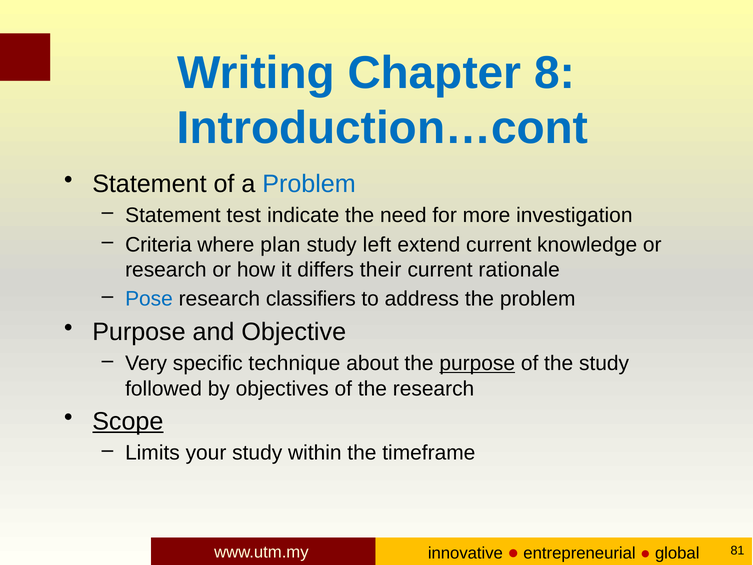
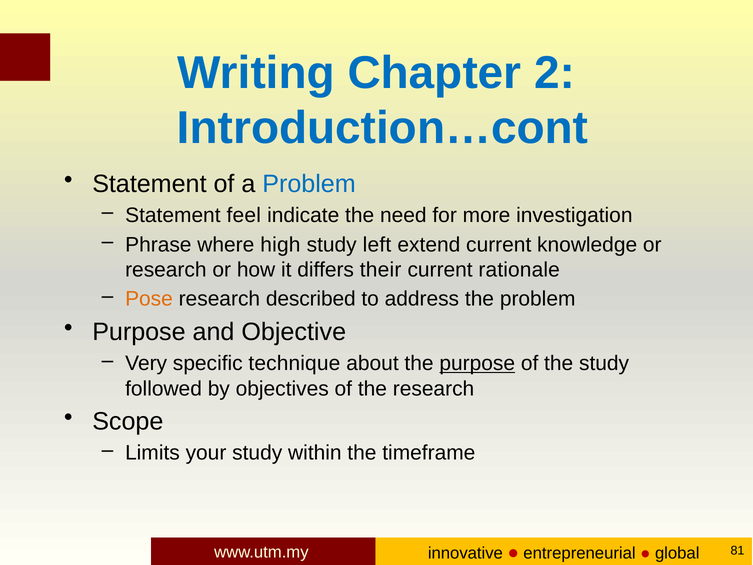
8: 8 -> 2 (555, 73)
test: test -> feel (244, 215)
Criteria: Criteria -> Phrase (158, 245)
plan: plan -> high (280, 245)
Pose colour: blue -> orange (149, 299)
classifiers: classifiers -> described (311, 299)
Scope underline: present -> none (128, 421)
